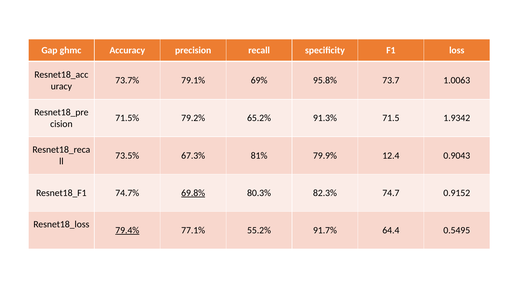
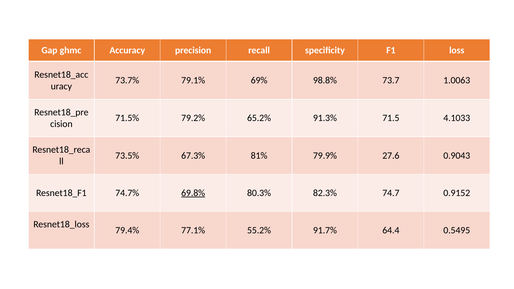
95.8%: 95.8% -> 98.8% (325, 80)
1.9342: 1.9342 -> 4.1033 (457, 118)
12.4: 12.4 -> 27.6 (391, 156)
79.4% underline: present -> none (127, 230)
